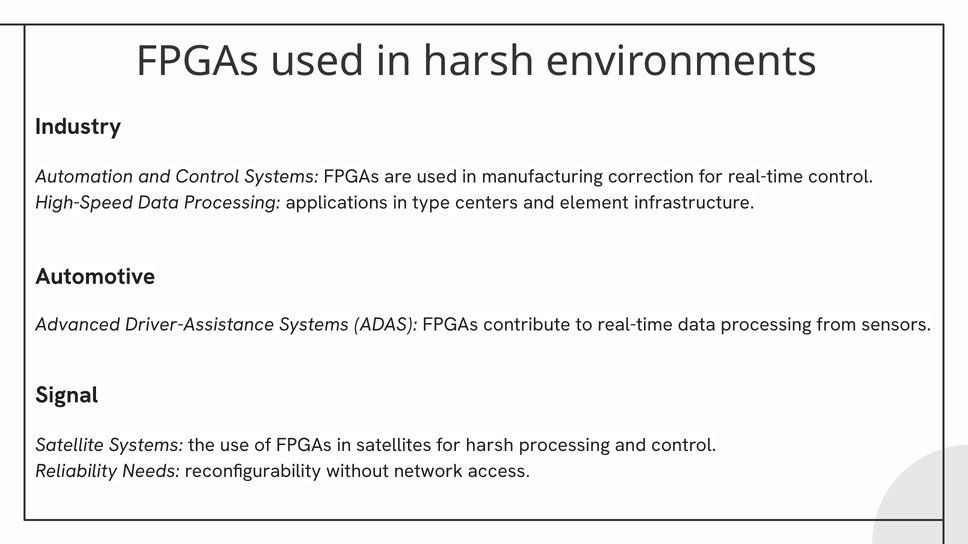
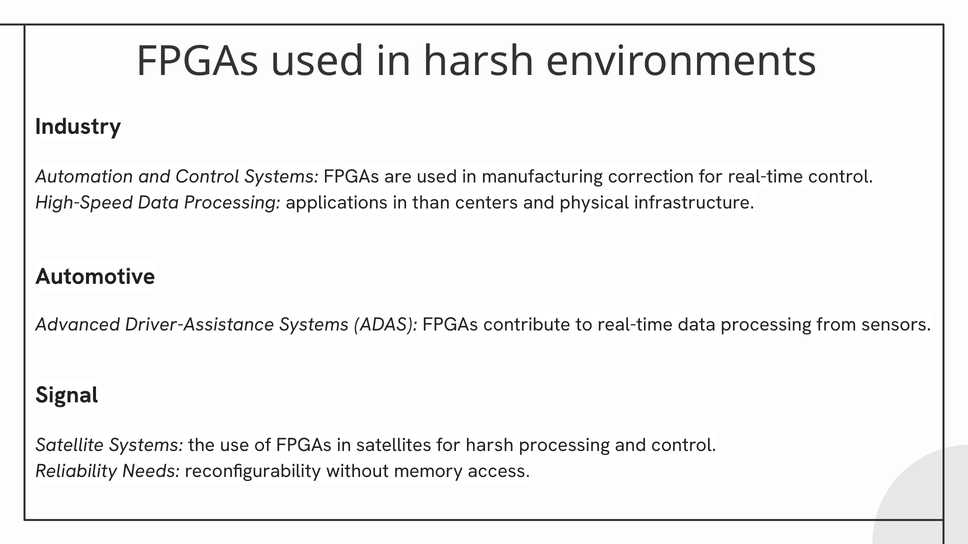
type: type -> than (431, 203)
element: element -> physical (594, 203)
network: network -> memory (428, 471)
